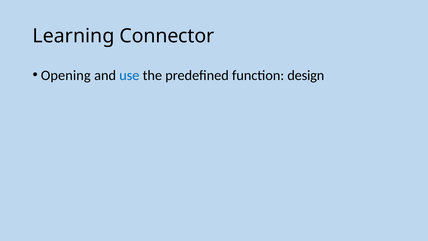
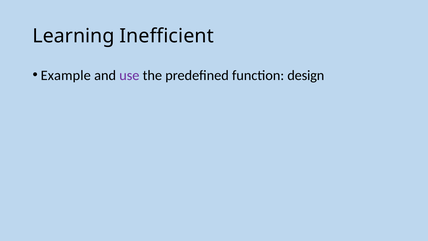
Connector: Connector -> Inefficient (167, 36)
Opening: Opening -> Example (66, 75)
use colour: blue -> purple (129, 75)
